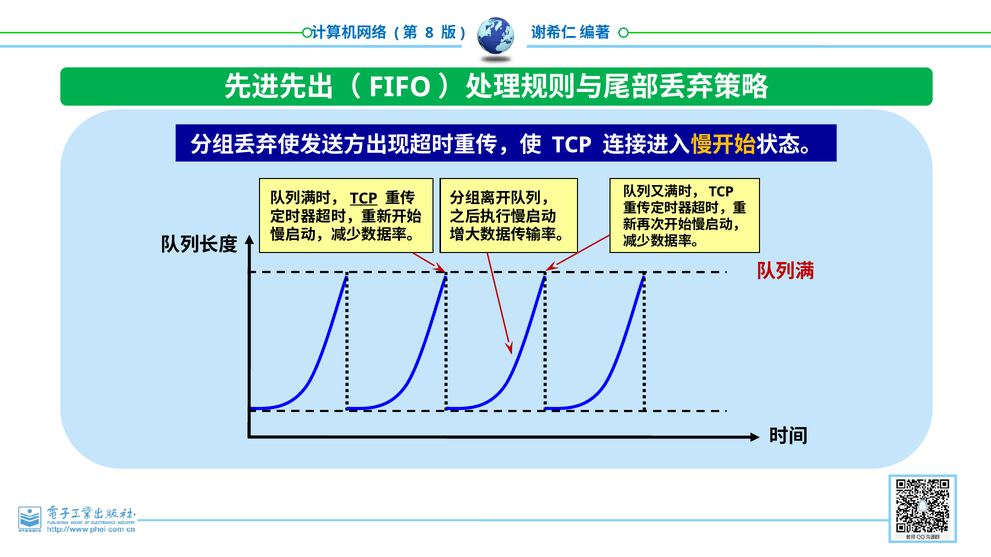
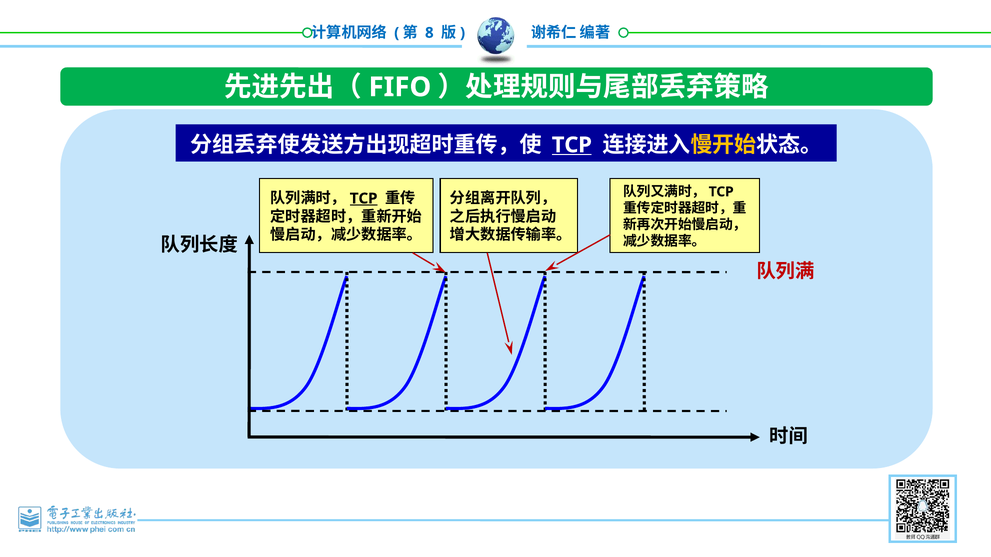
TCP underline: none -> present (572, 145)
